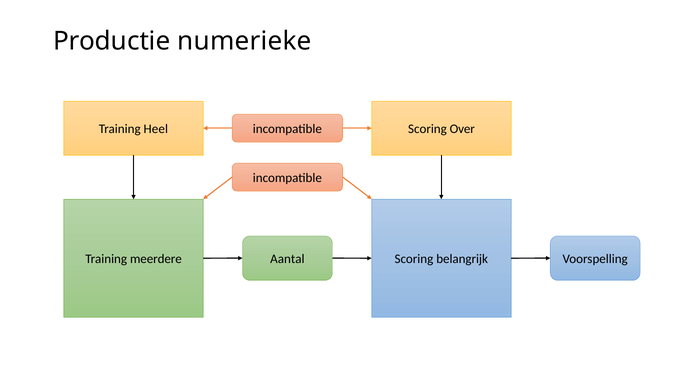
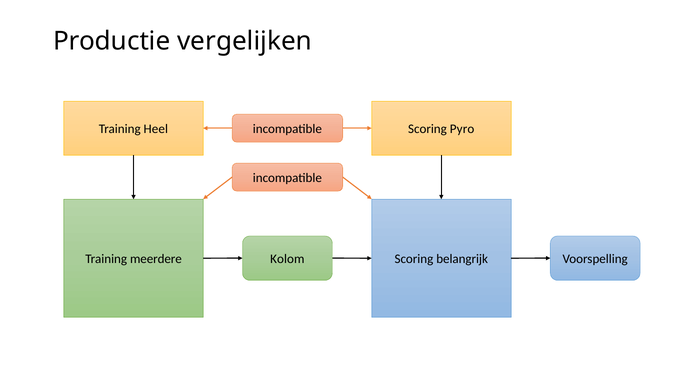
numerieke: numerieke -> vergelijken (245, 41)
Over: Over -> Pyro (462, 129)
Aantal: Aantal -> Kolom (287, 259)
